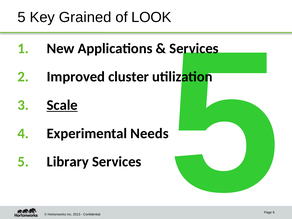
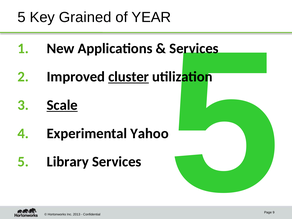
LOOK: LOOK -> YEAR (151, 17)
cluster underline: none -> present (129, 77)
Needs: Needs -> Yahoo (150, 133)
